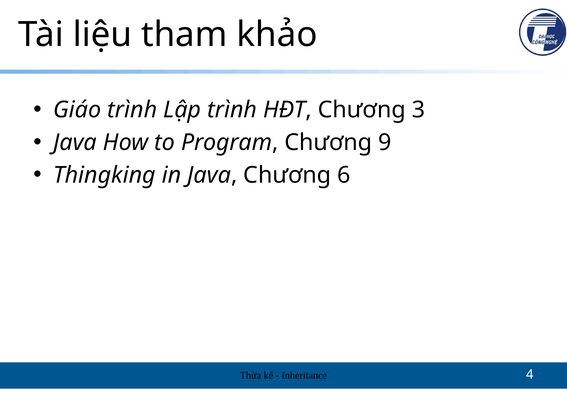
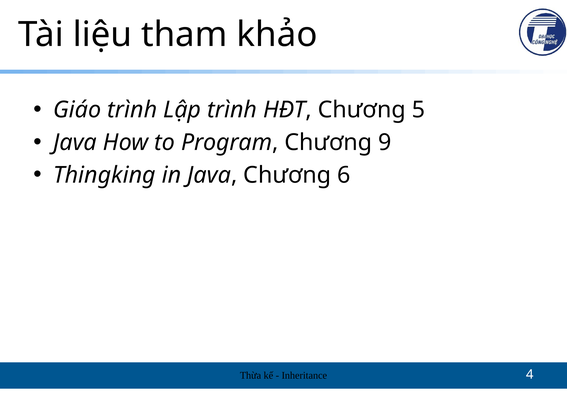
3: 3 -> 5 (418, 110)
